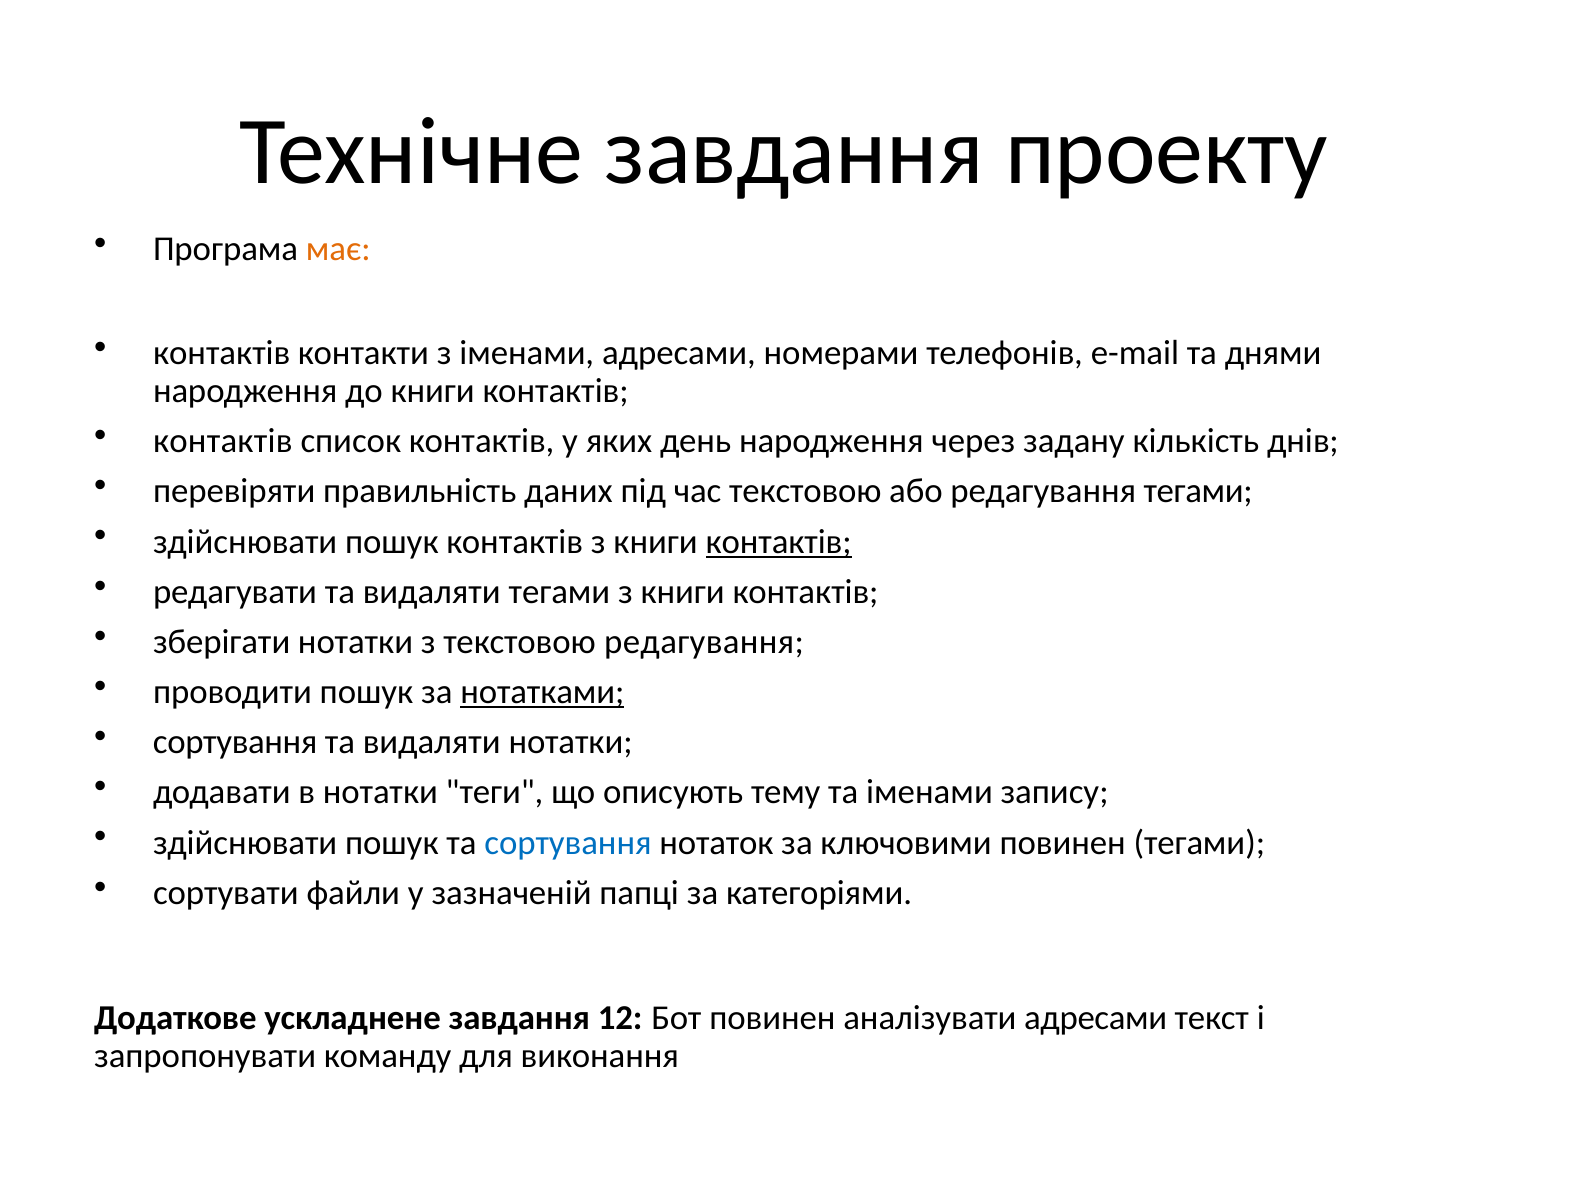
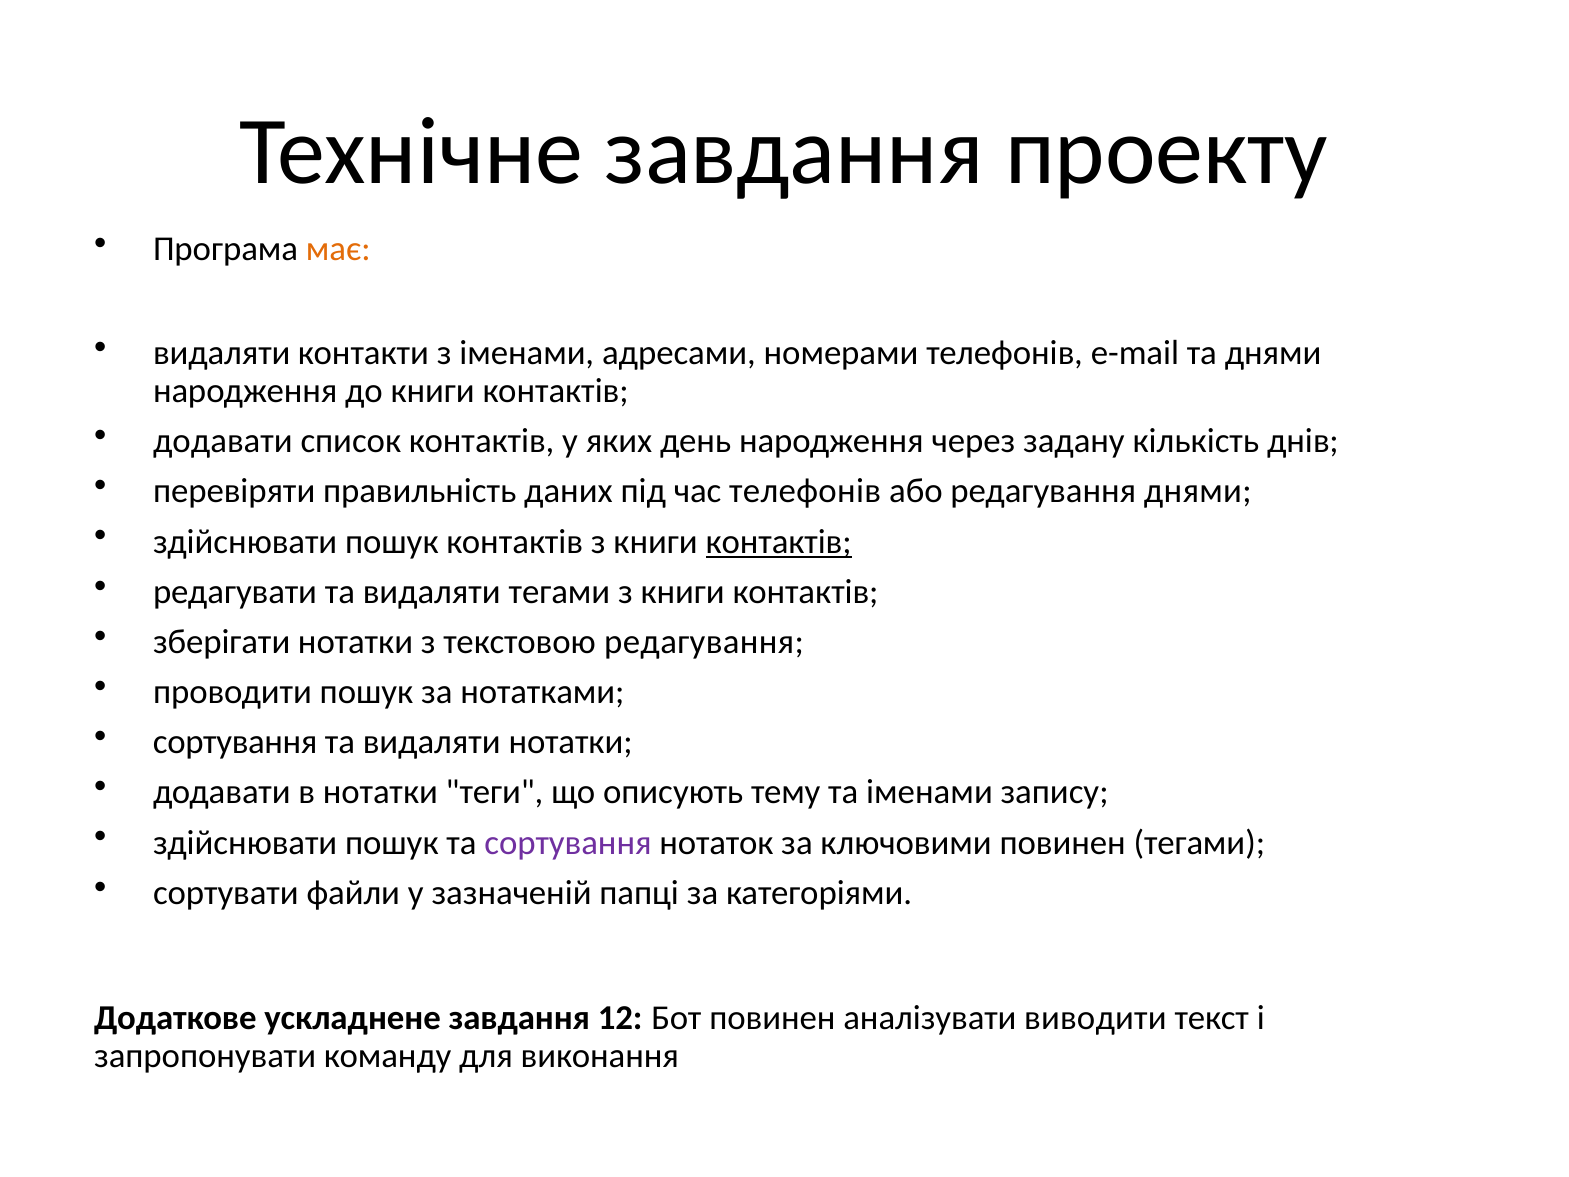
контактів: контактів -> видаляти (222, 353)
контактів: контактів -> додавати (223, 441)
час текстовою: текстовою -> телефонів (805, 491)
редагування тегами: тегами -> днями (1198, 491)
нотатками underline: present -> none (542, 692)
сортування colour: blue -> purple (568, 842)
аналізувати адресами: адресами -> виводити (1095, 1018)
